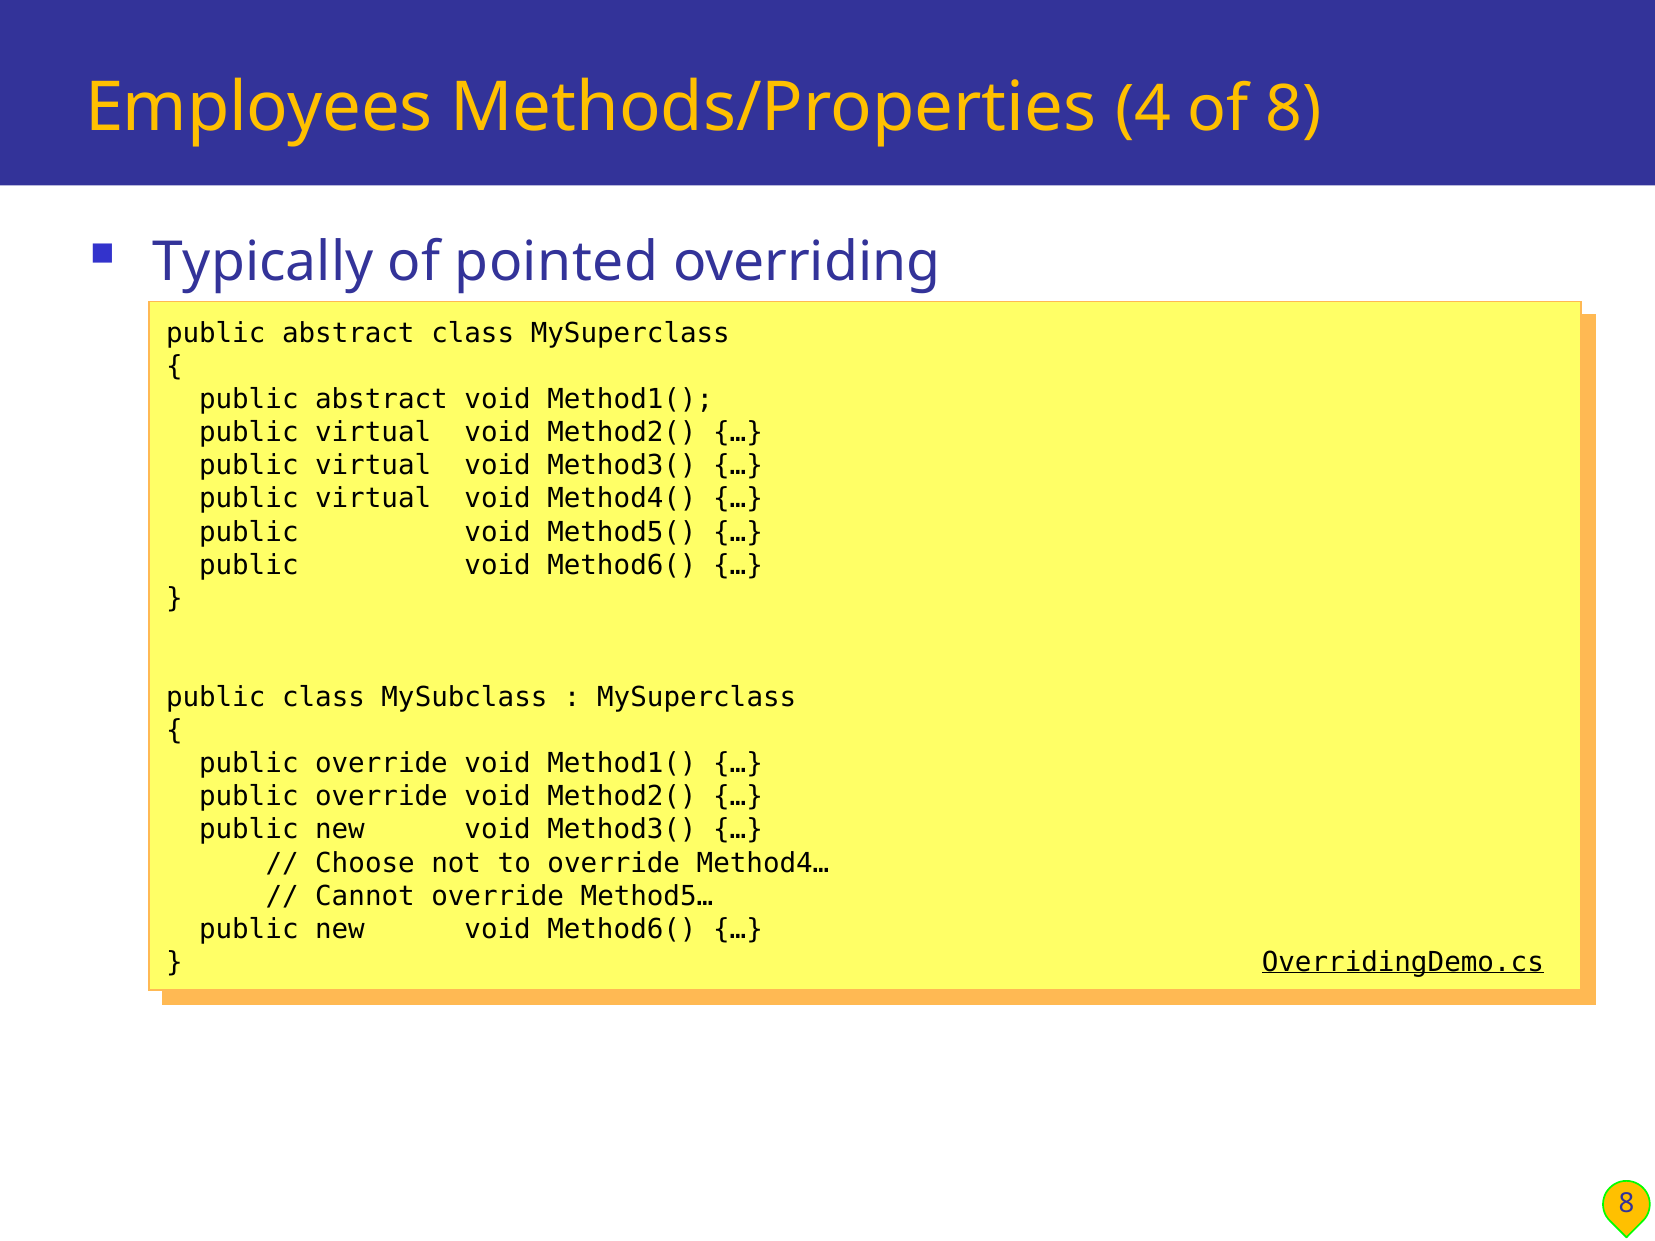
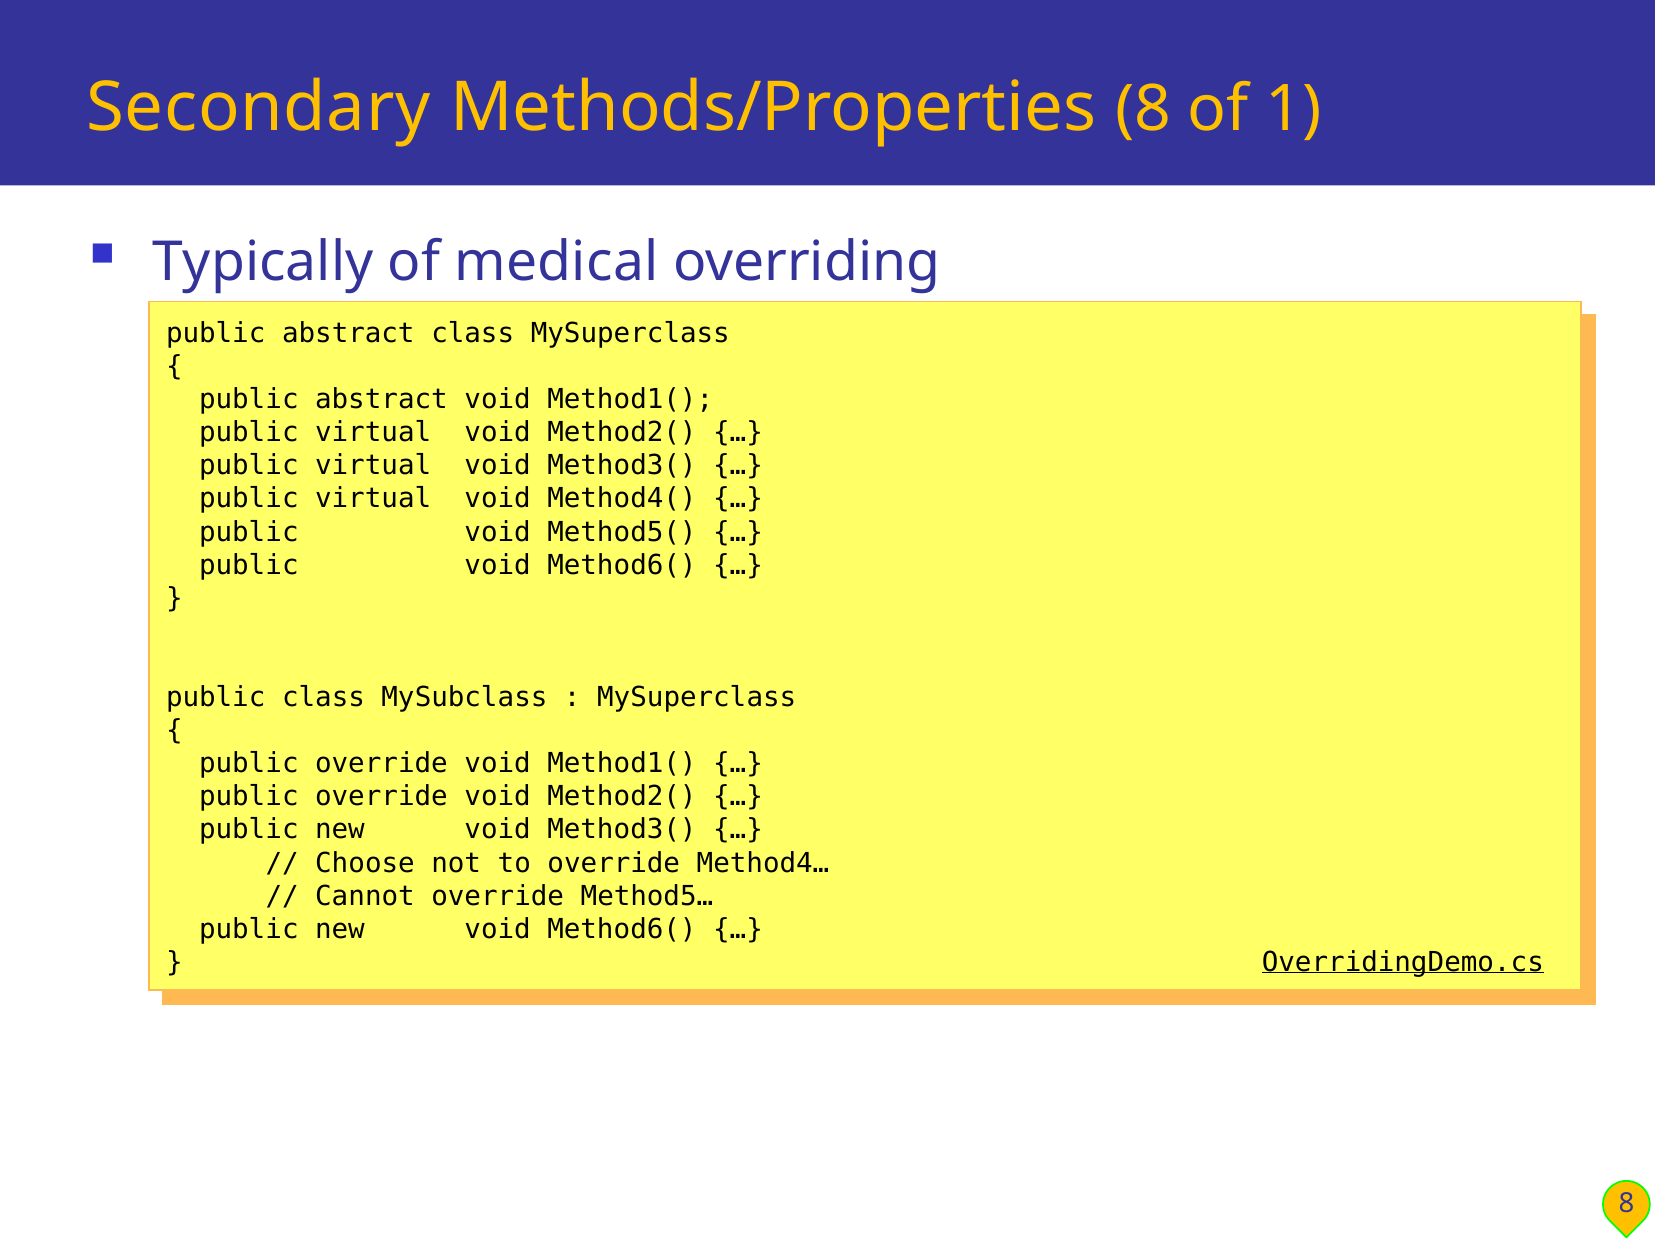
Employees: Employees -> Secondary (258, 108)
Methods/Properties 4: 4 -> 8 (1143, 110)
of 8: 8 -> 1 (1294, 110)
pointed: pointed -> medical (557, 262)
